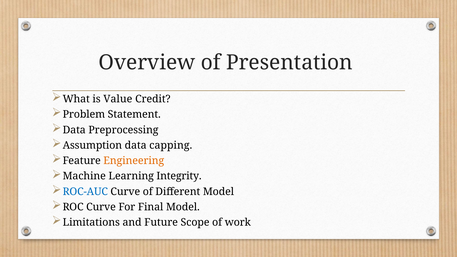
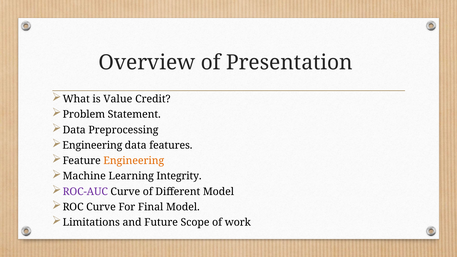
Assumption: Assumption -> Engineering (92, 145)
capping: capping -> features (171, 145)
ROC-AUC colour: blue -> purple (85, 192)
